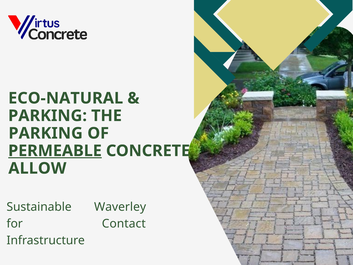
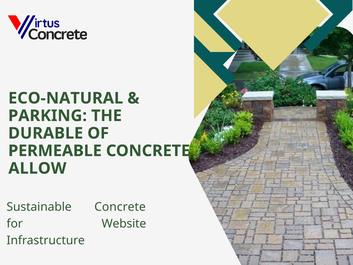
PARKING: PARKING -> DURABLE (46, 133)
PERMEABLE underline: present -> none (55, 151)
Sustainable Waverley: Waverley -> Concrete (120, 207)
Contact: Contact -> Website (124, 223)
